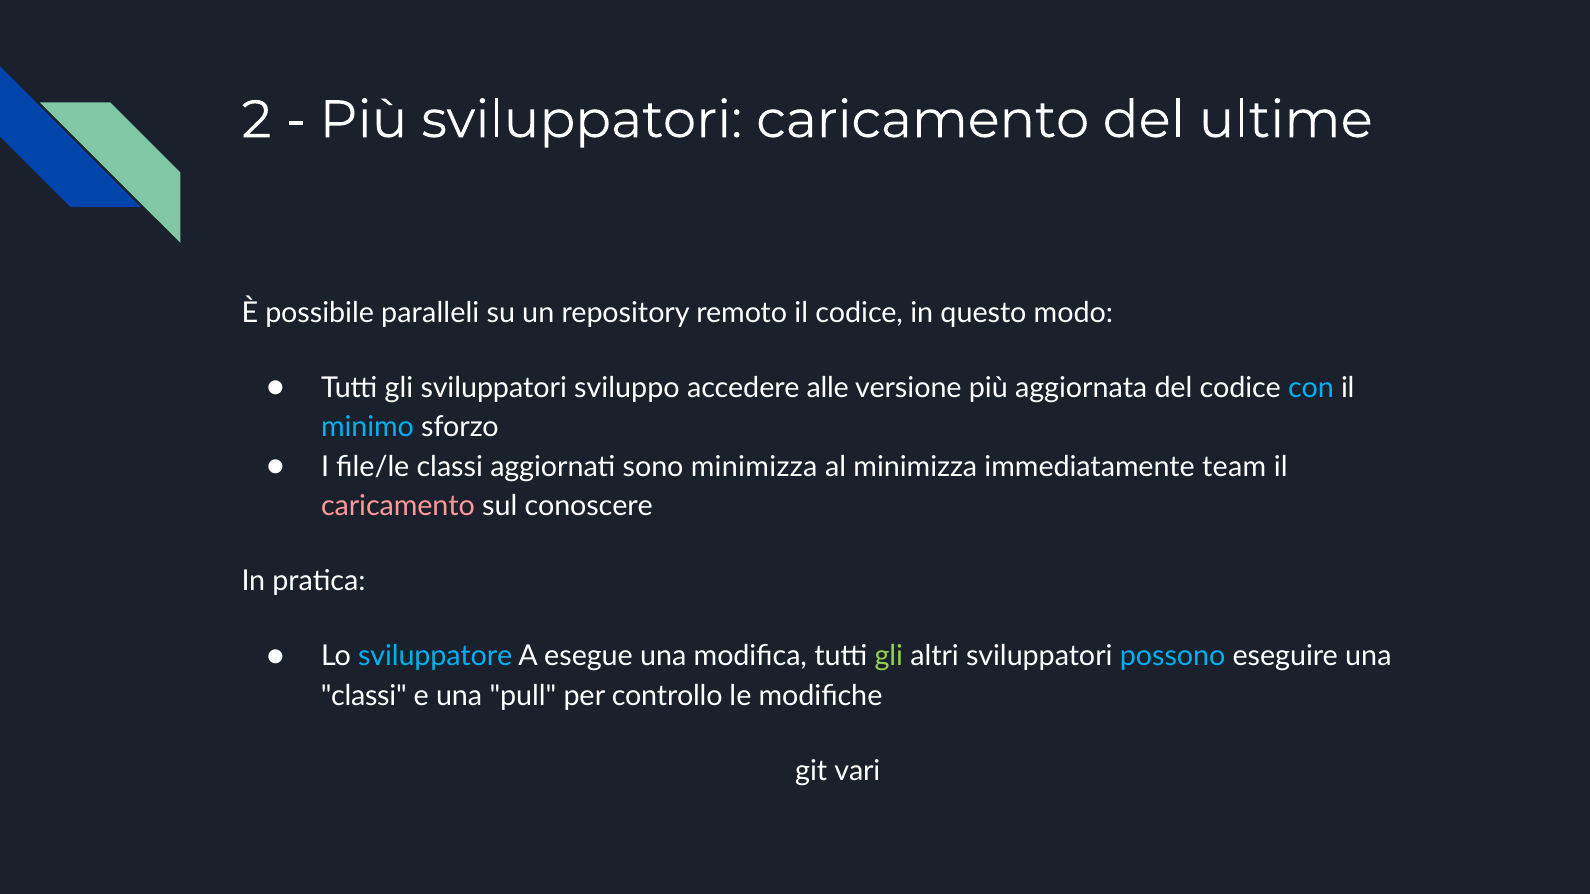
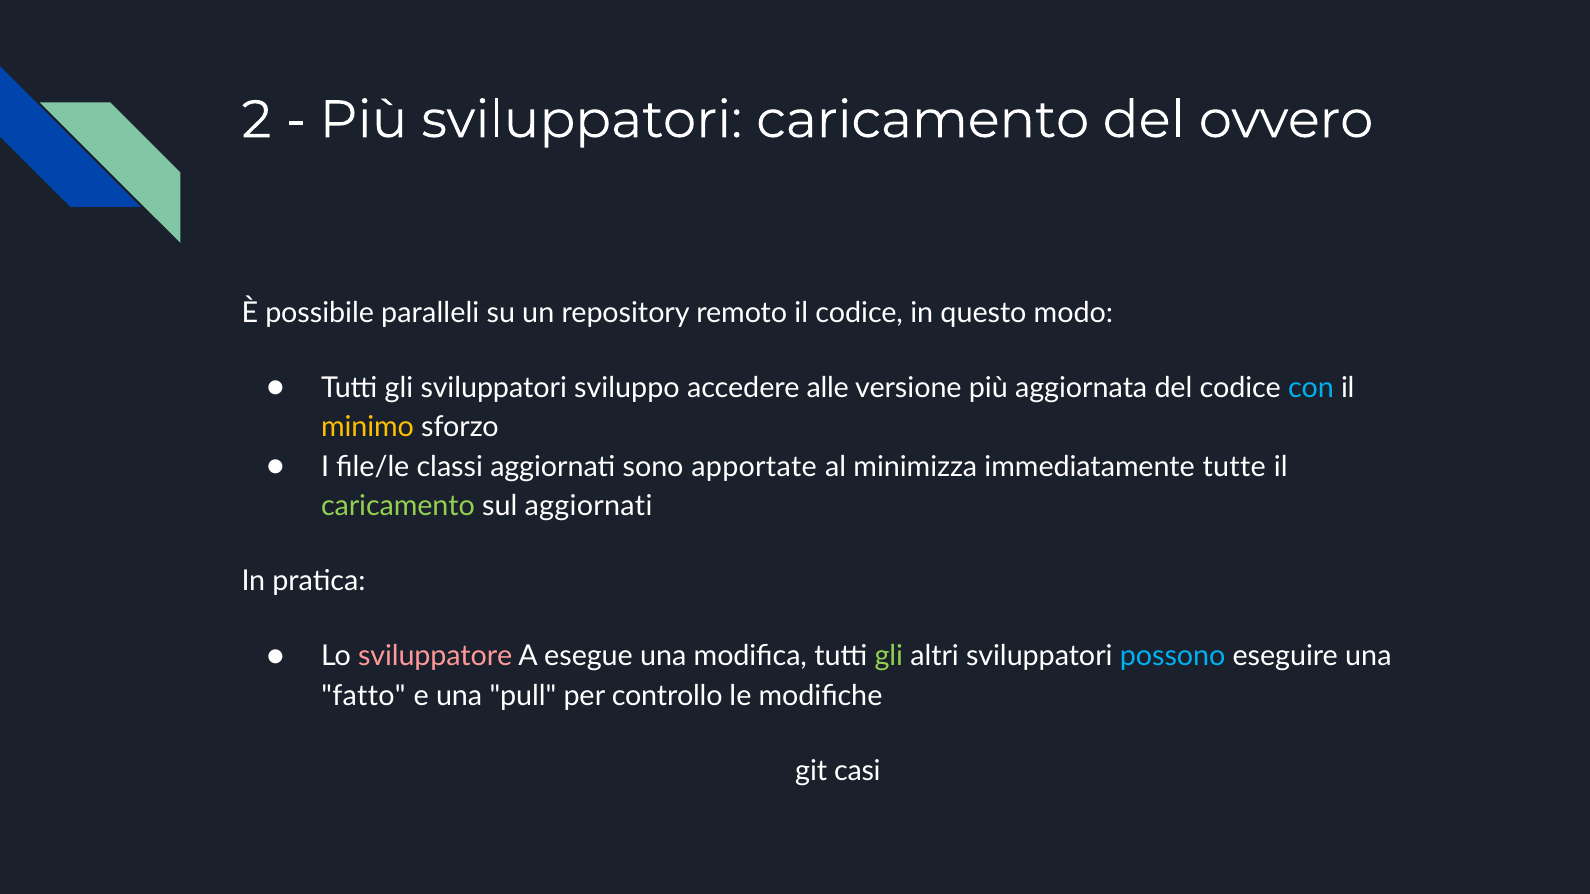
ultime: ultime -> ovvero (1286, 120)
minimo colour: light blue -> yellow (367, 427)
sono minimizza: minimizza -> apportate (754, 467)
team: team -> tutte (1234, 467)
caricamento colour: pink -> light green (398, 507)
sul conoscere: conoscere -> aggiornati (589, 507)
sviluppatore colour: light blue -> pink (435, 657)
classi: classi -> fatto (363, 696)
vari: vari -> casi (857, 771)
